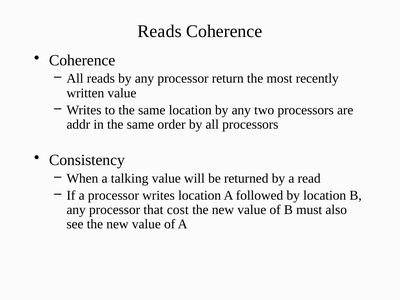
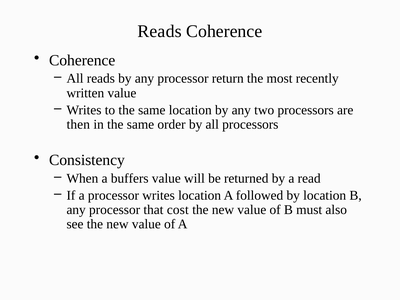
addr: addr -> then (78, 124)
talking: talking -> buffers (130, 178)
